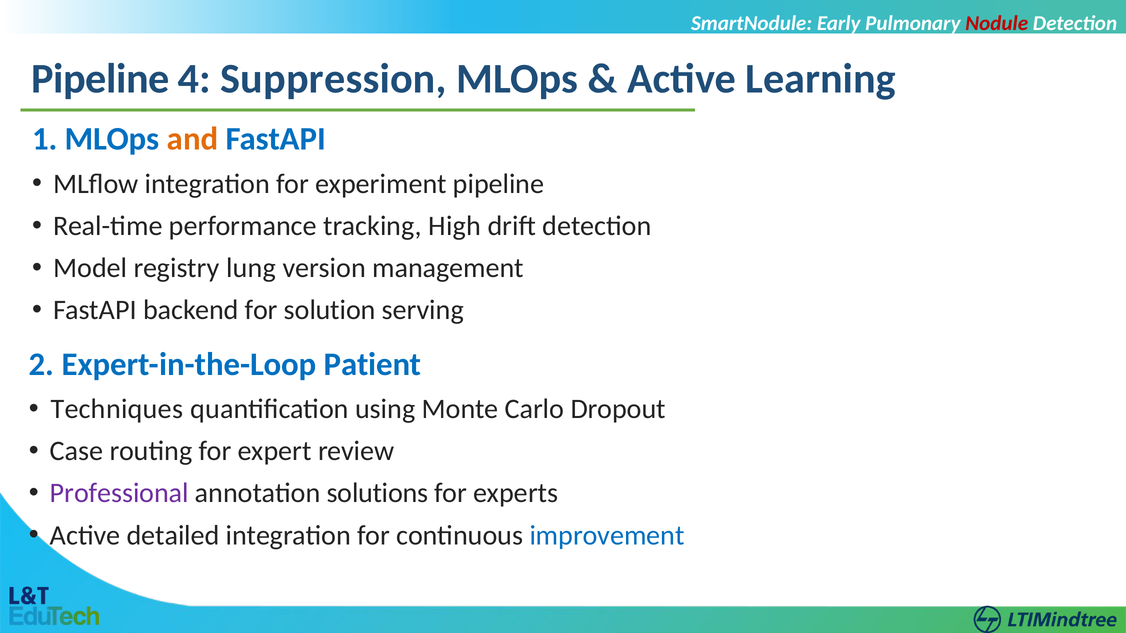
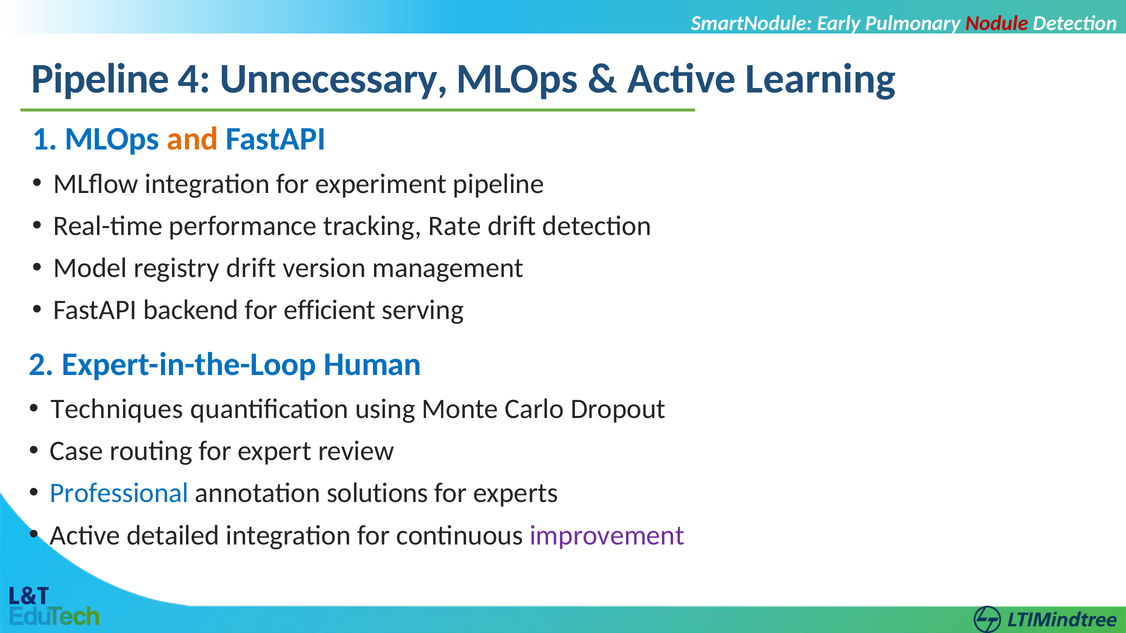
Suppression: Suppression -> Unnecessary (334, 79)
High: High -> Rate (455, 226)
registry lung: lung -> drift (251, 268)
solution: solution -> efficient (330, 310)
Patient: Patient -> Human (373, 364)
Professional colour: purple -> blue (119, 493)
improvement colour: blue -> purple (607, 536)
